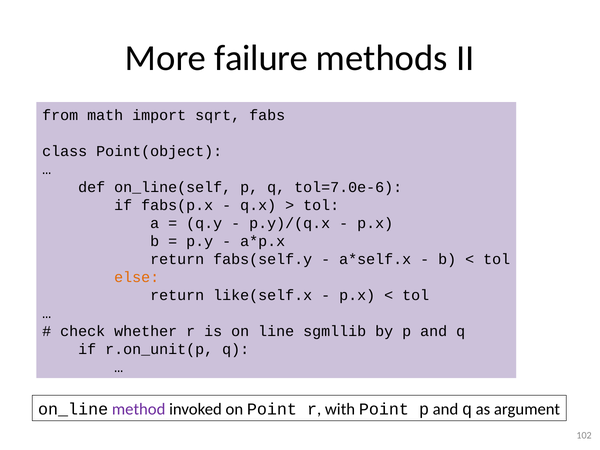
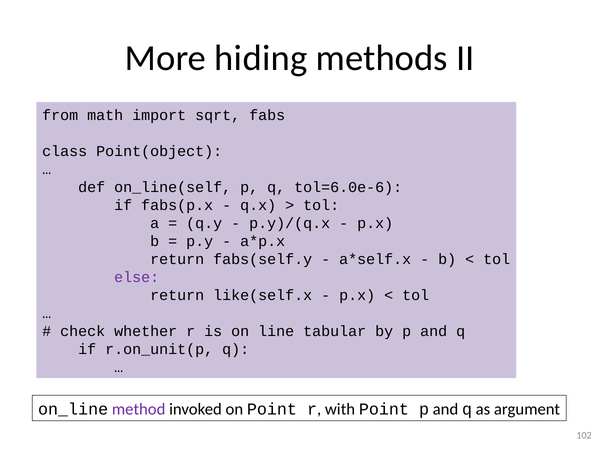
failure: failure -> hiding (261, 58)
tol=7.0e-6: tol=7.0e-6 -> tol=6.0e-6 (348, 187)
else colour: orange -> purple (137, 277)
sgmllib: sgmllib -> tabular (335, 331)
